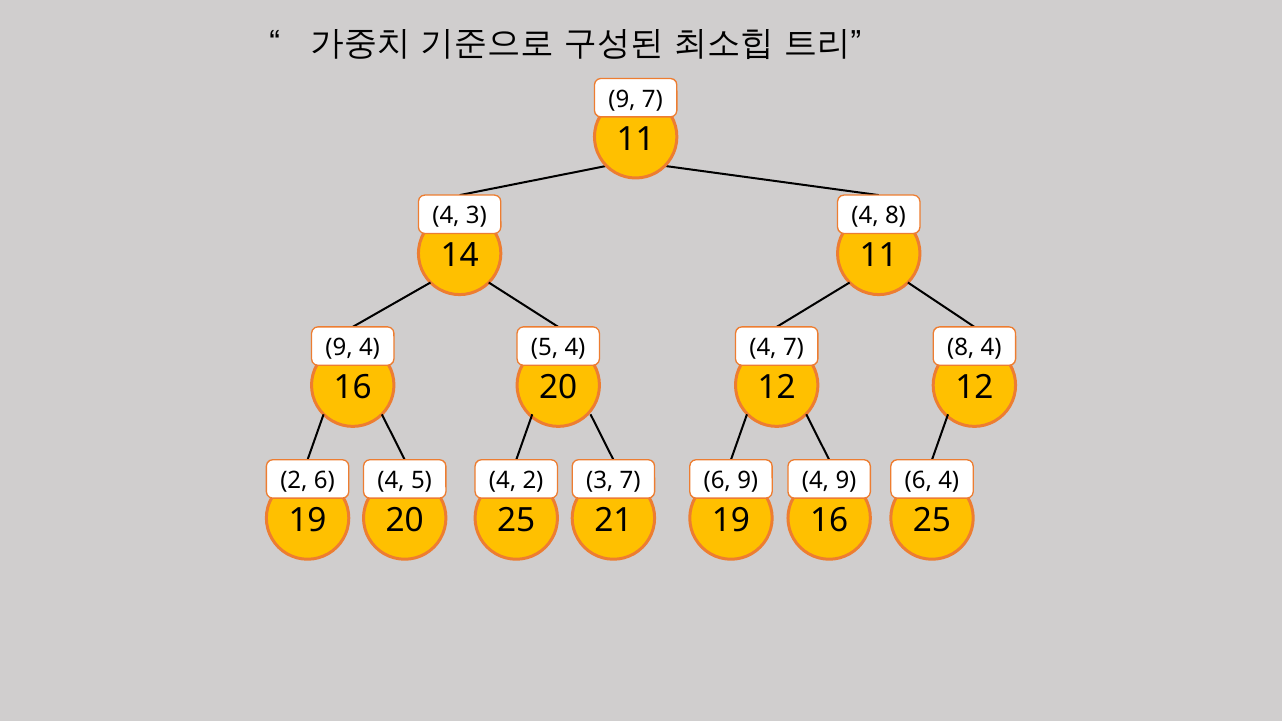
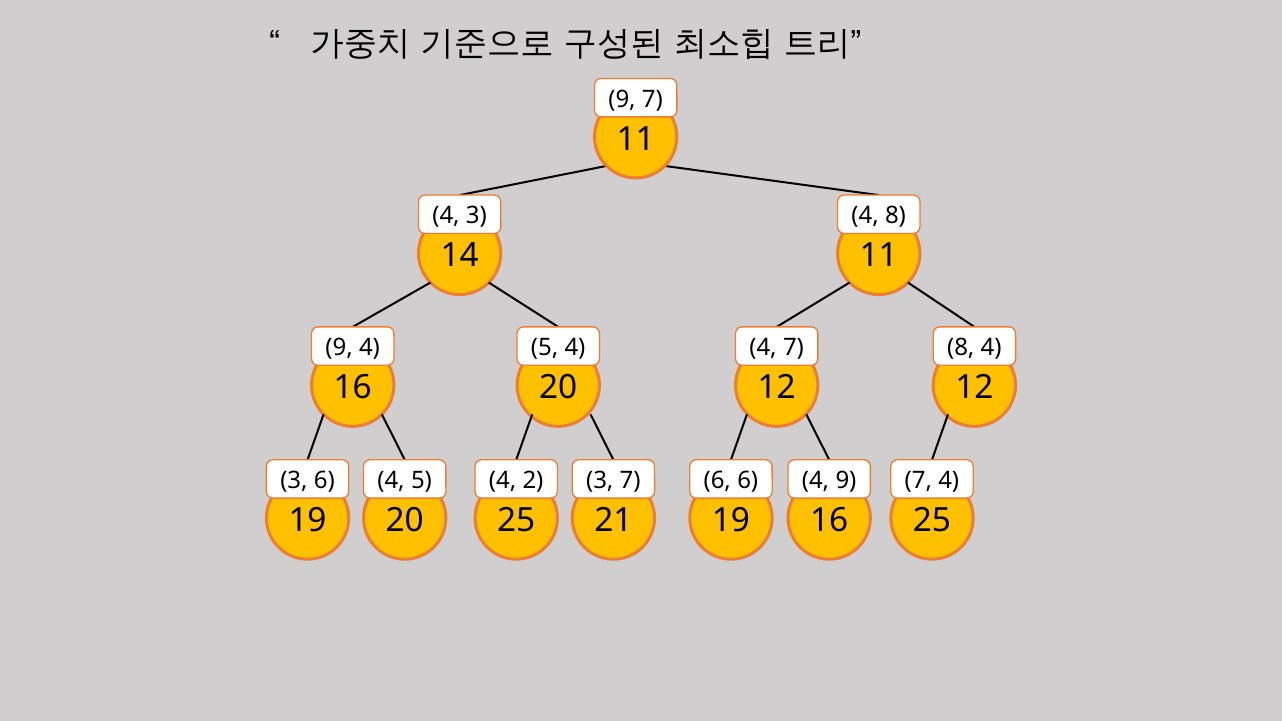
2: 2 -> 3 (294, 481)
6 9: 9 -> 6 (748, 481)
6: 6 -> 7 (918, 481)
